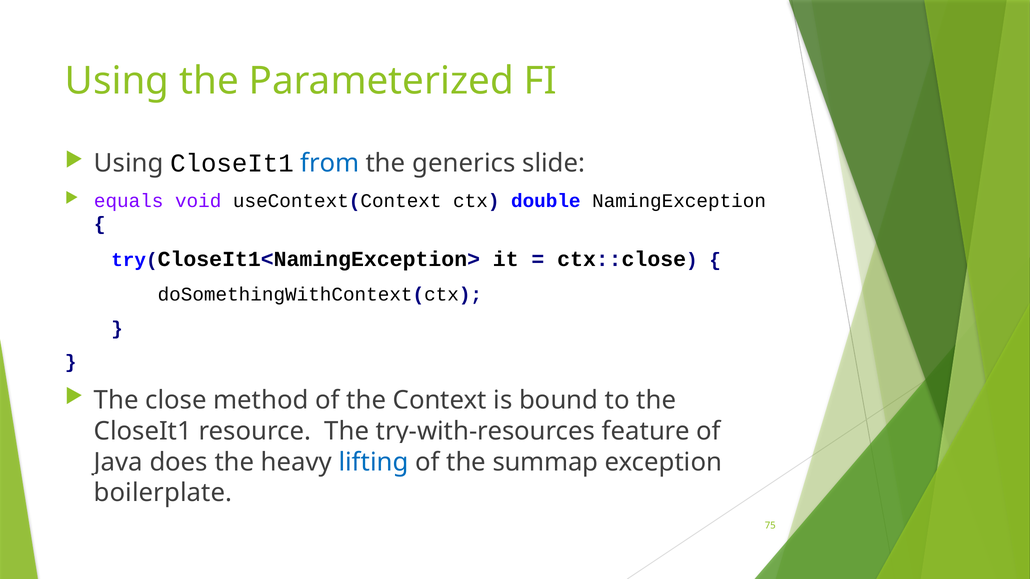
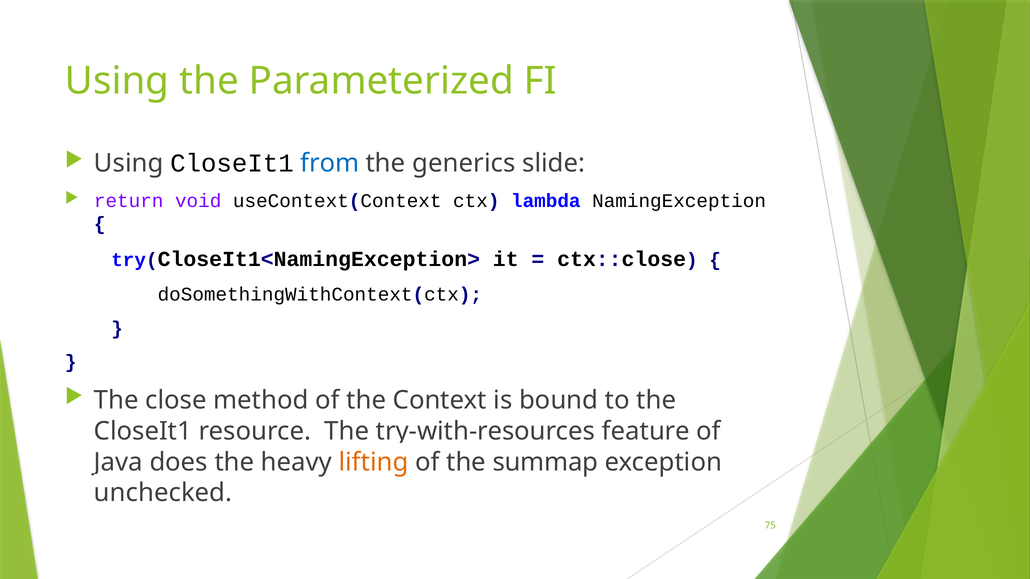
equals: equals -> return (129, 201)
double: double -> lambda (546, 201)
lifting colour: blue -> orange (374, 462)
boilerplate: boilerplate -> unchecked (163, 493)
